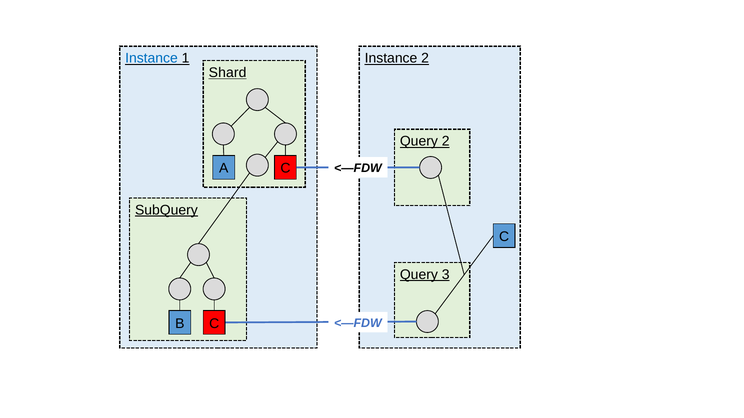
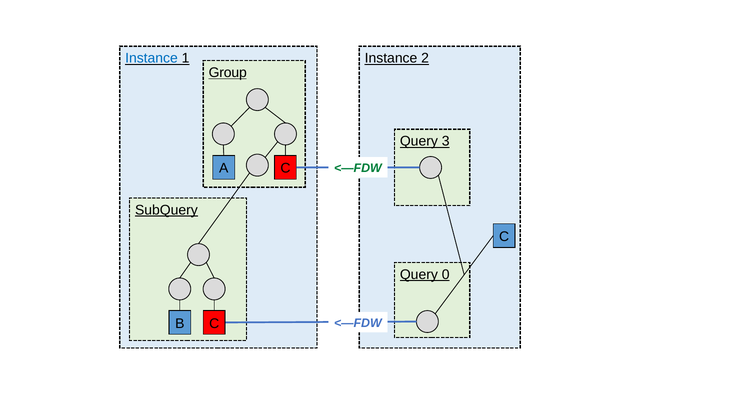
Shard: Shard -> Group (228, 73)
Query 2: 2 -> 3 (446, 141)
<—FDW colour: black -> green (358, 168)
3: 3 -> 0 (446, 275)
